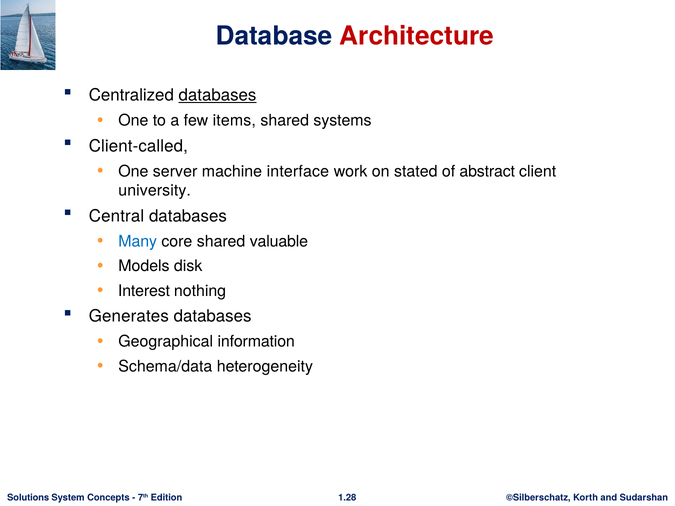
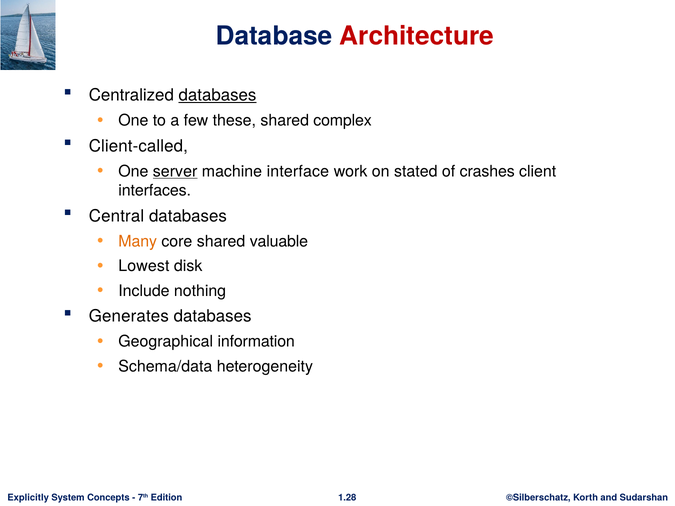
items: items -> these (234, 121)
systems: systems -> complex (343, 121)
server underline: none -> present (175, 171)
abstract: abstract -> crashes (487, 171)
university: university -> interfaces (155, 191)
Many colour: blue -> orange (138, 241)
Models: Models -> Lowest (144, 266)
Interest: Interest -> Include (144, 291)
Solutions: Solutions -> Explicitly (28, 498)
